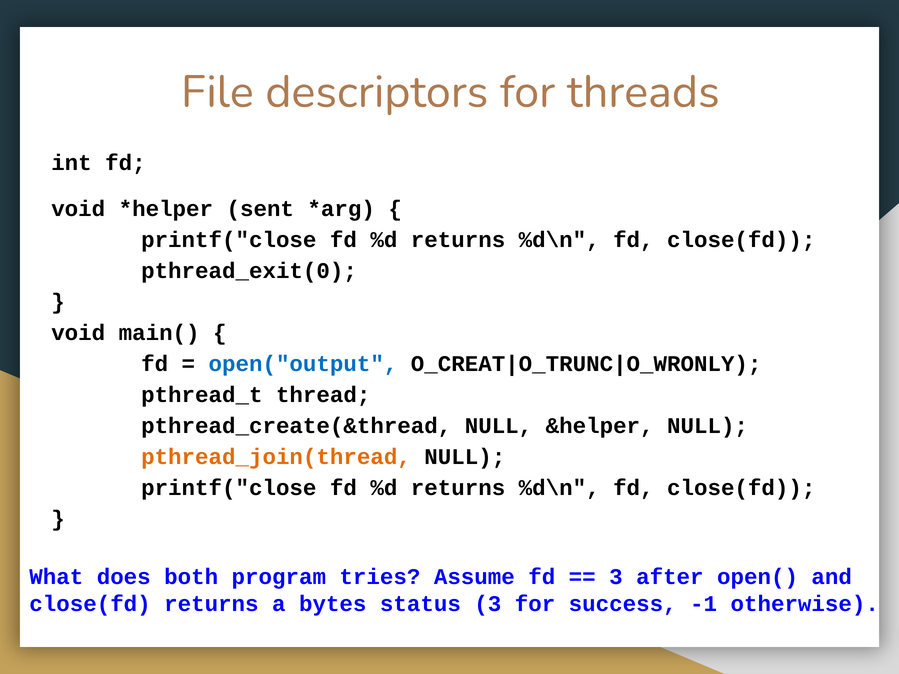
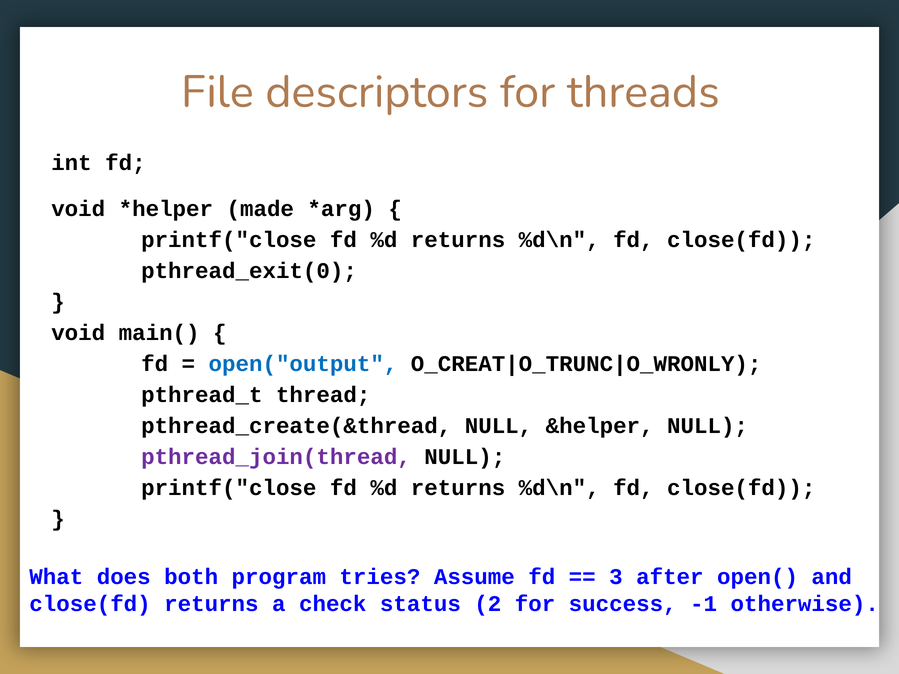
sent: sent -> made (260, 209)
pthread_join(thread colour: orange -> purple (276, 457)
bytes: bytes -> check (333, 604)
status 3: 3 -> 2 (488, 604)
